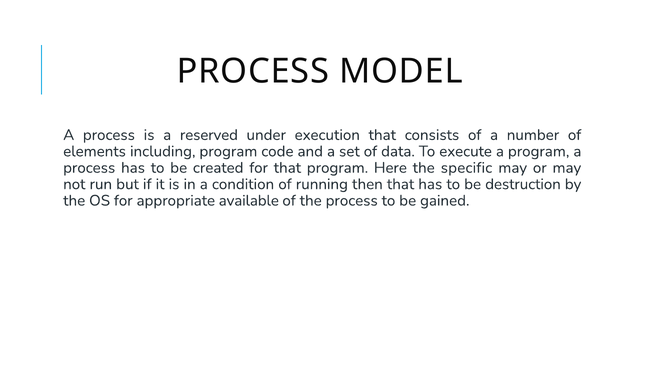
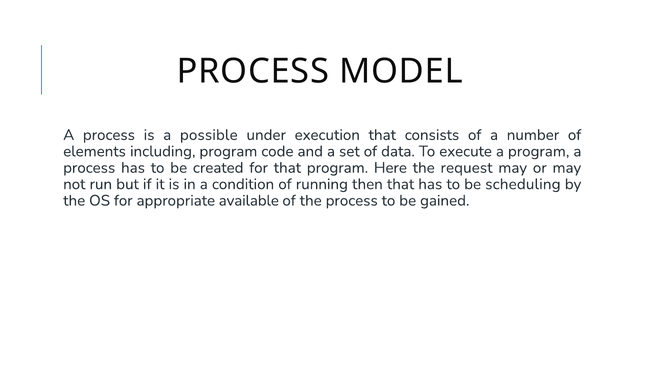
reserved: reserved -> possible (209, 135)
specific: specific -> request (467, 168)
destruction: destruction -> scheduling (523, 184)
